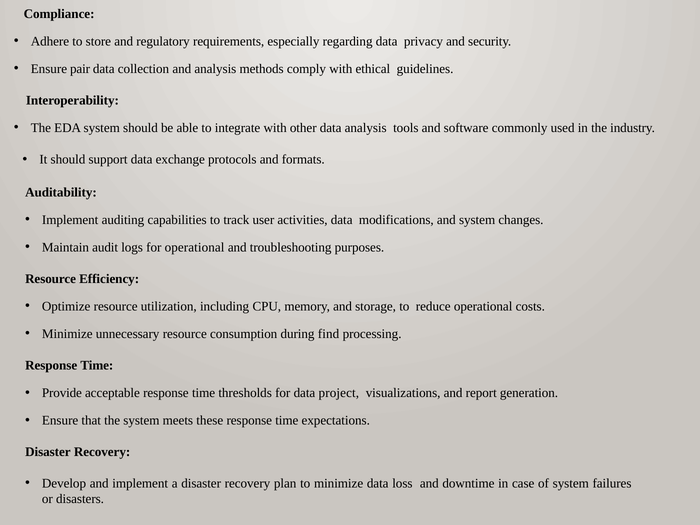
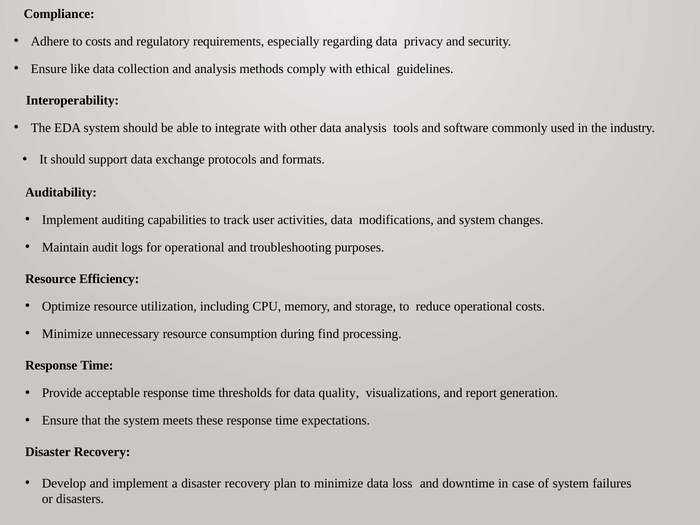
to store: store -> costs (98, 41)
pair: pair -> like (80, 69)
project: project -> quality (339, 393)
